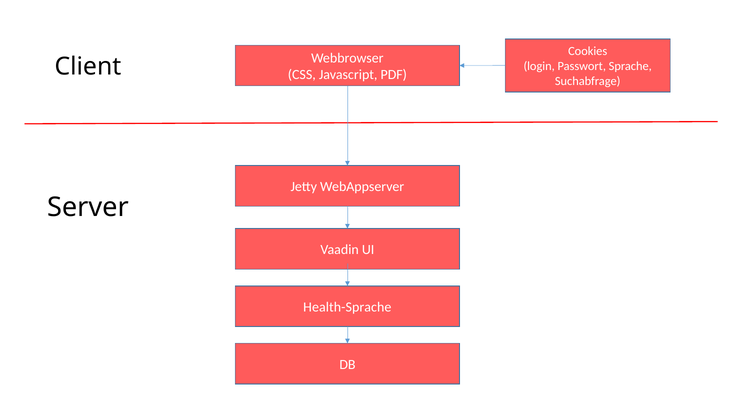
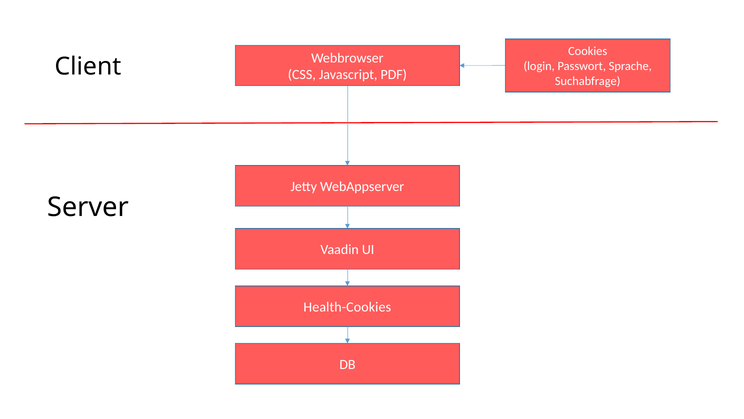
Health-Sprache: Health-Sprache -> Health-Cookies (347, 307)
